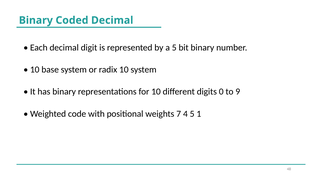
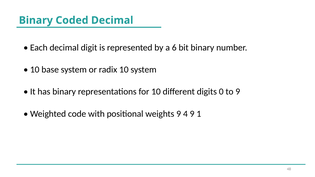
a 5: 5 -> 6 (174, 48)
weights 7: 7 -> 9 (179, 114)
4 5: 5 -> 9 (192, 114)
